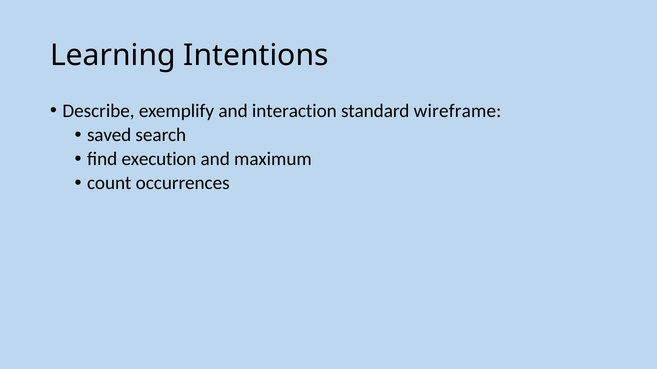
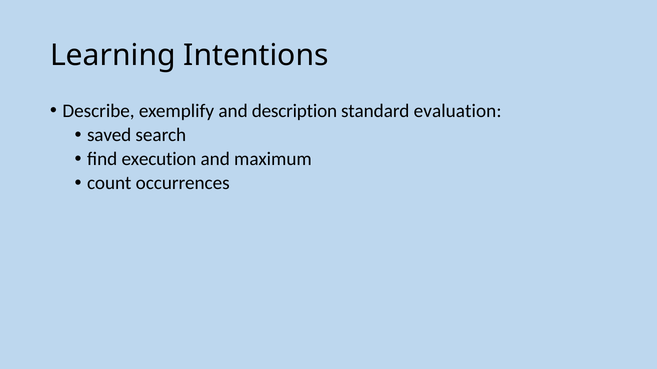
interaction: interaction -> description (294, 111)
wireframe: wireframe -> evaluation (458, 111)
